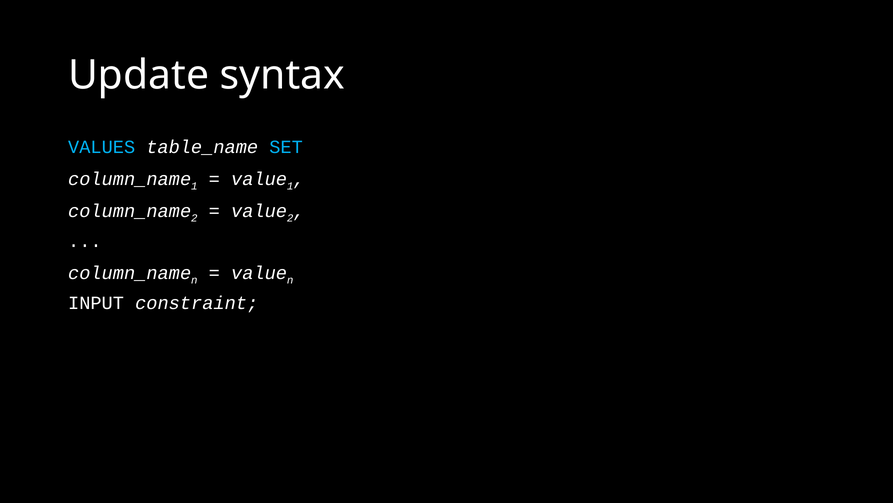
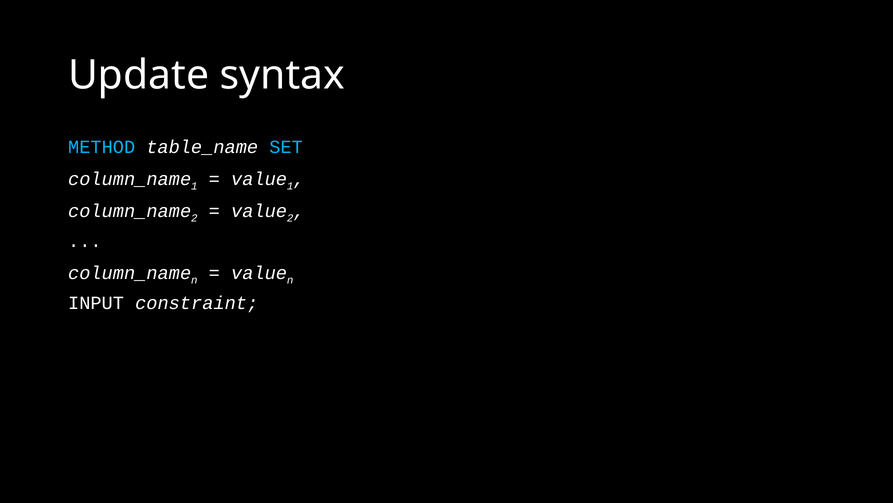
VALUES: VALUES -> METHOD (102, 147)
